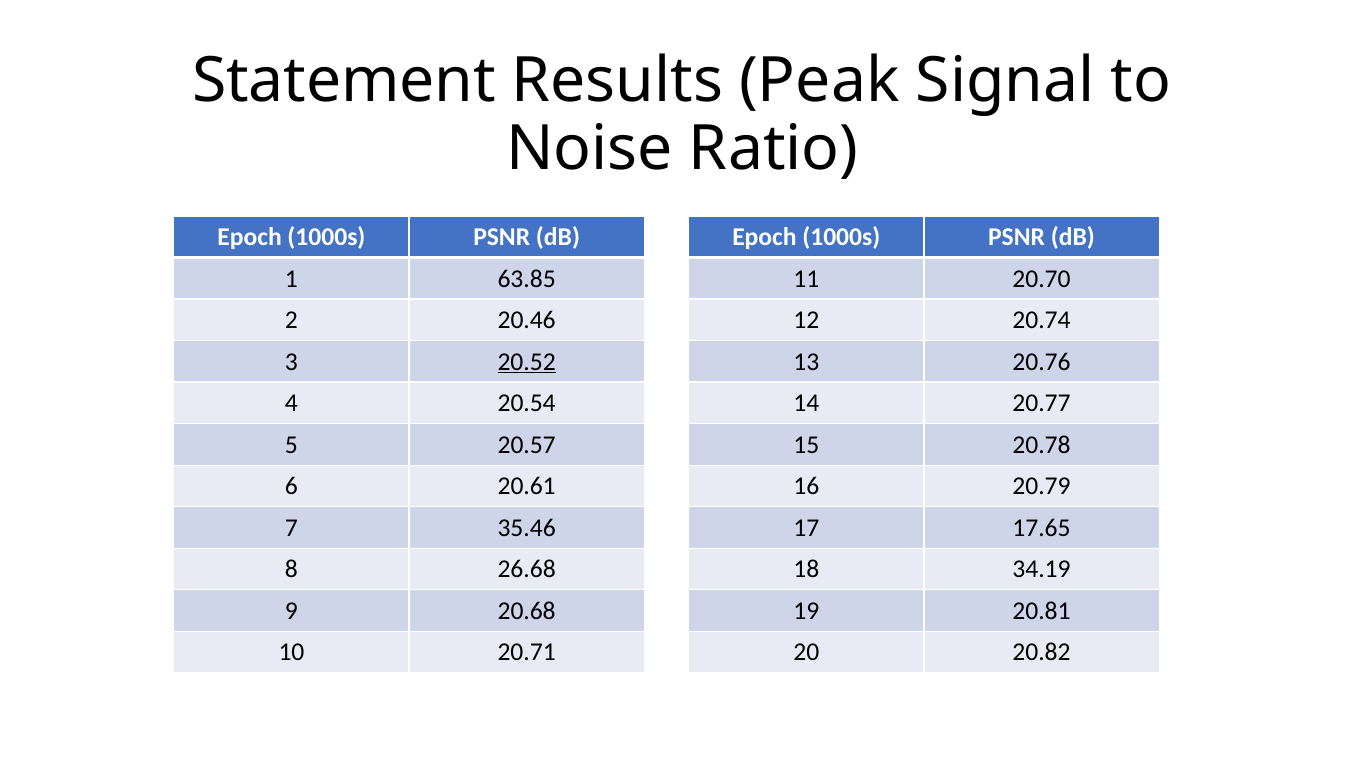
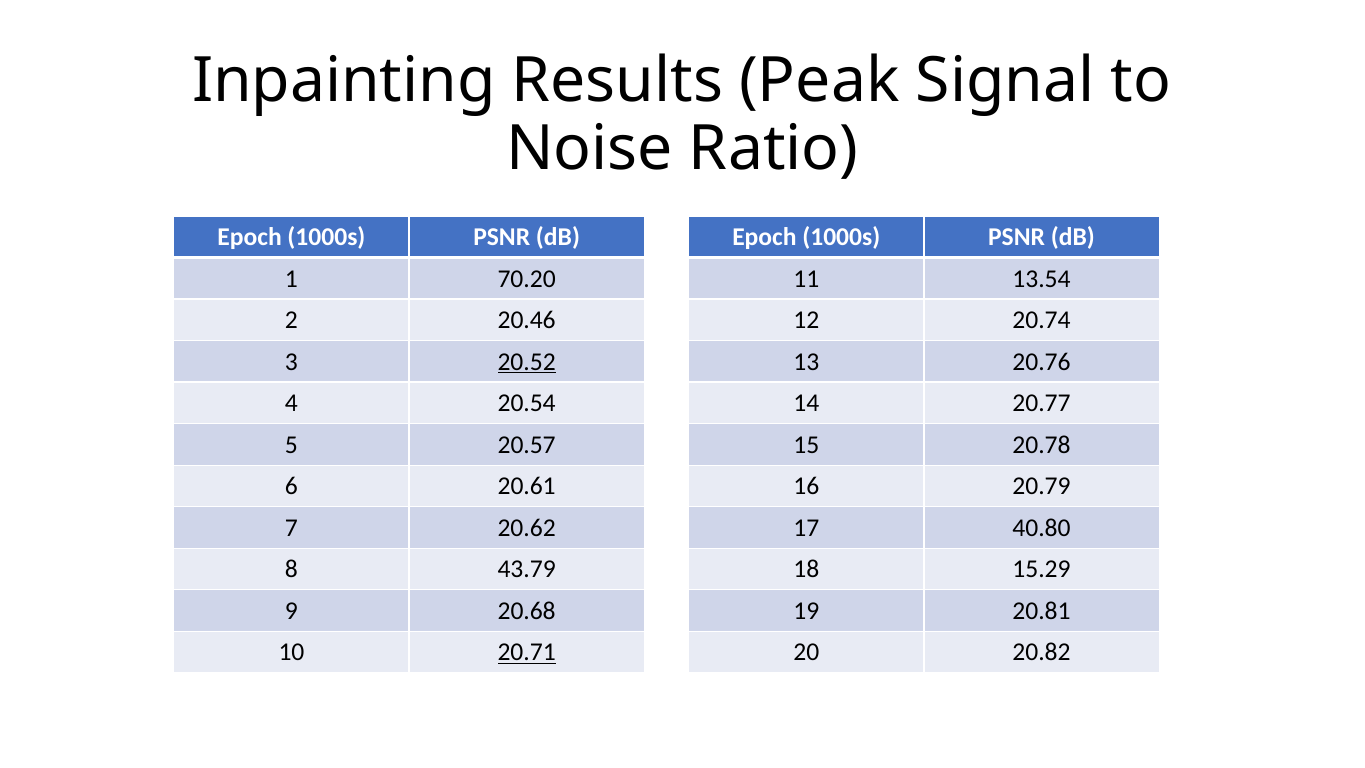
Statement: Statement -> Inpainting (344, 81)
63.85: 63.85 -> 70.20 (527, 278)
20.70: 20.70 -> 13.54 (1041, 278)
35.46: 35.46 -> 20.62 (527, 528)
17.65: 17.65 -> 40.80 (1041, 528)
26.68: 26.68 -> 43.79 (527, 569)
34.19: 34.19 -> 15.29 (1041, 569)
20.71 underline: none -> present (527, 652)
